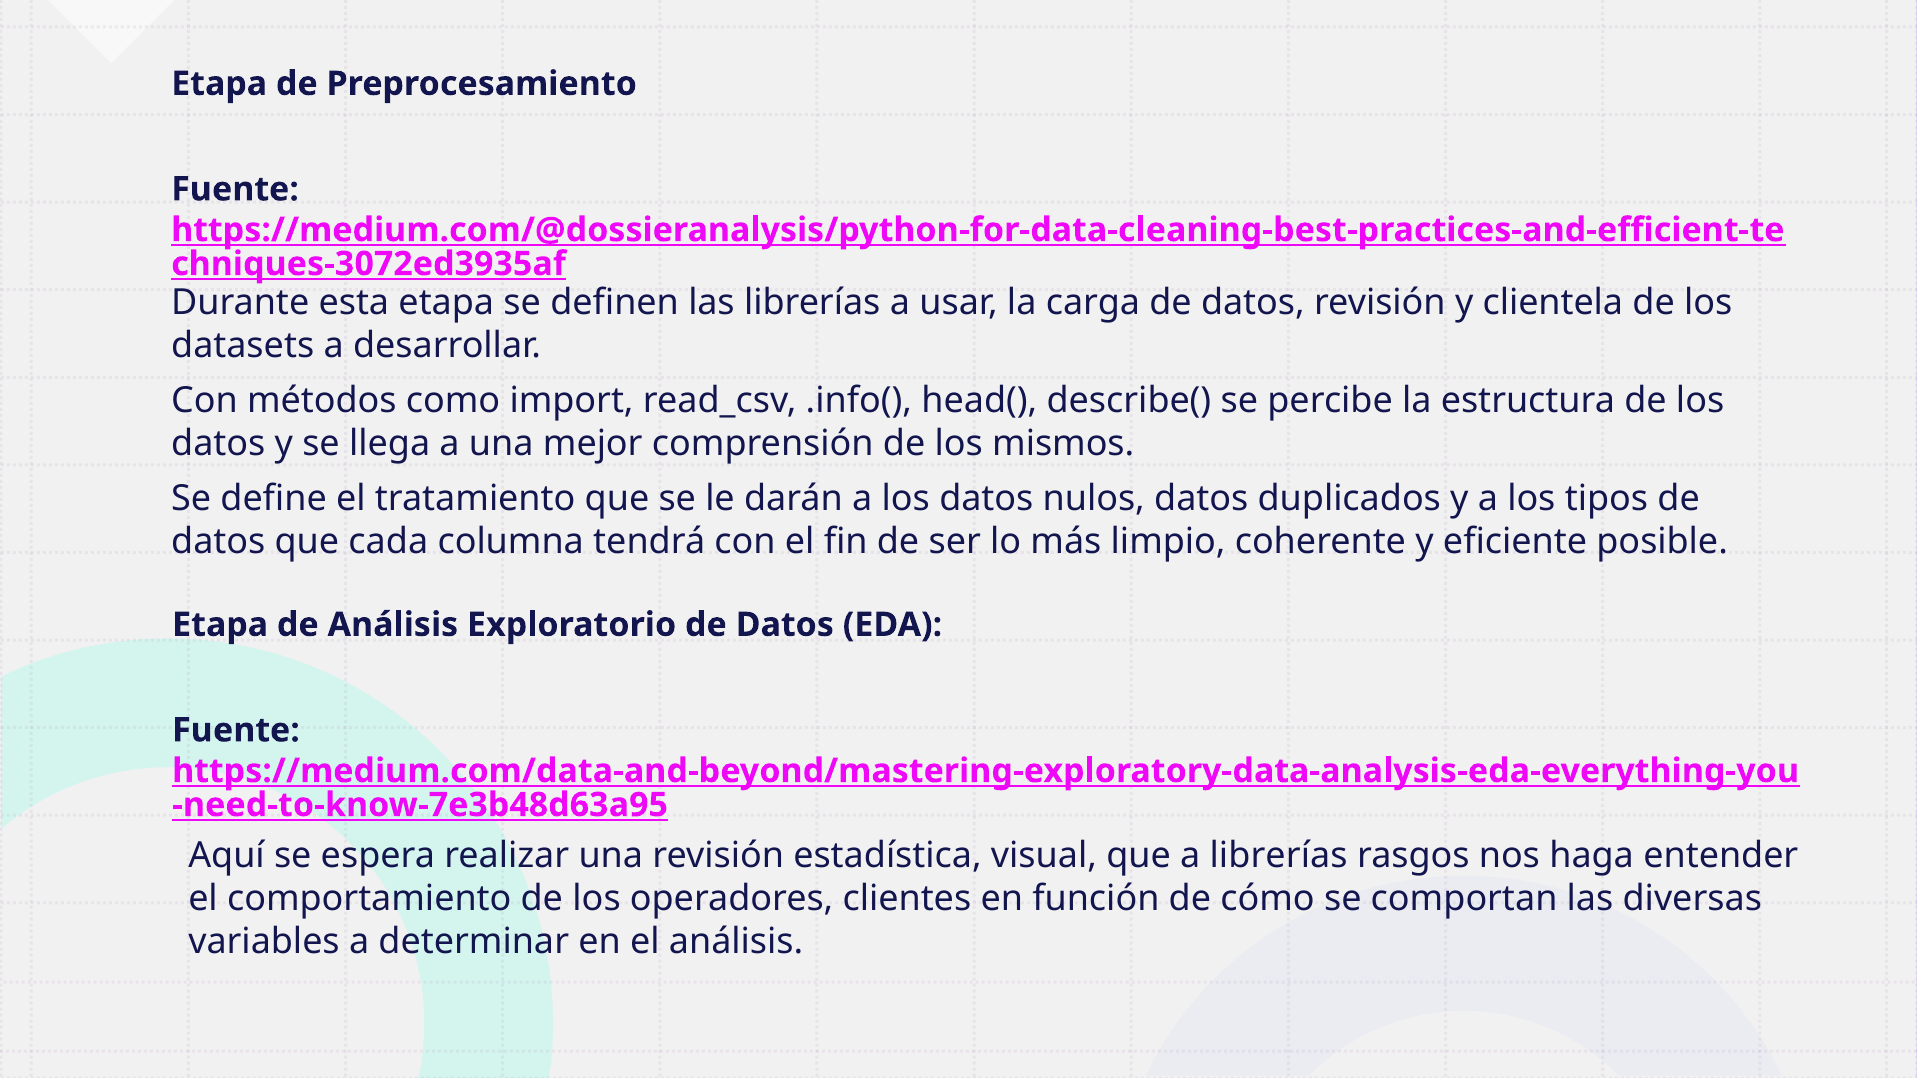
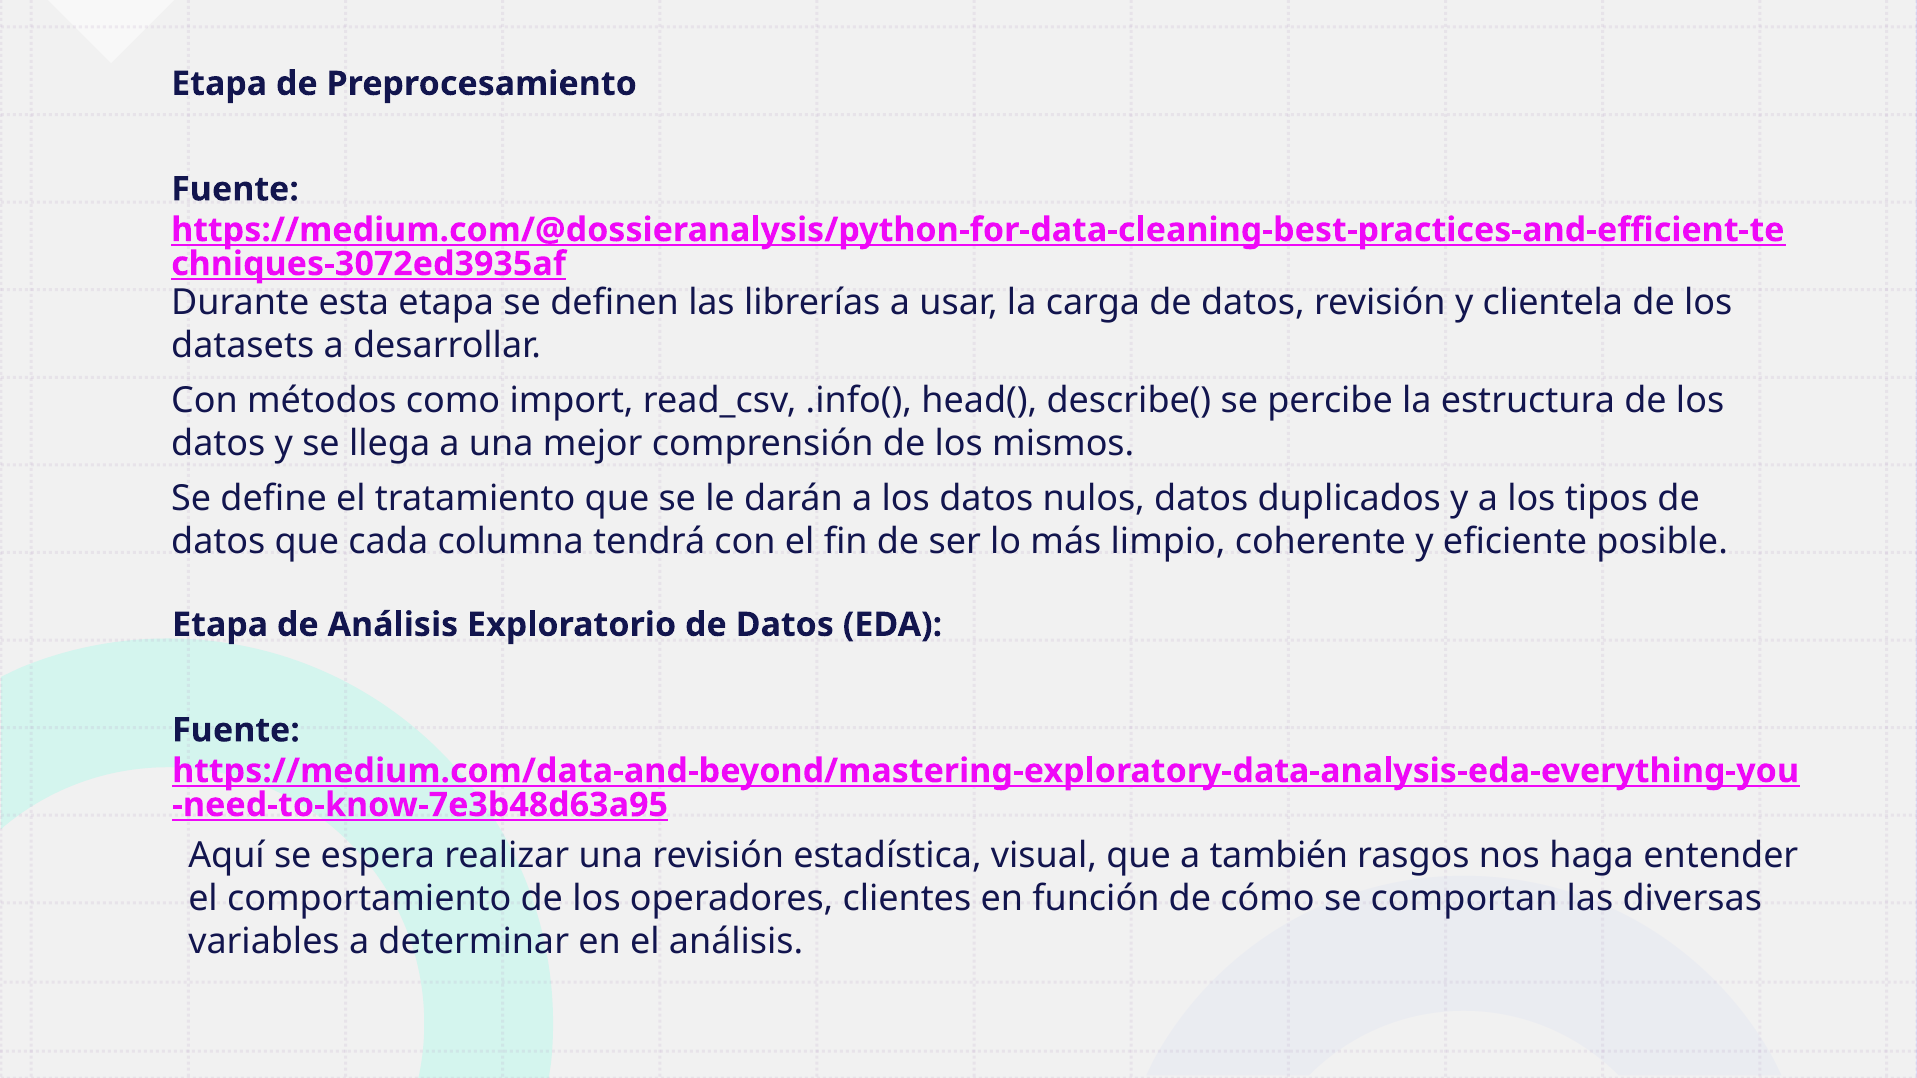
a librerías: librerías -> también (1279, 856)
